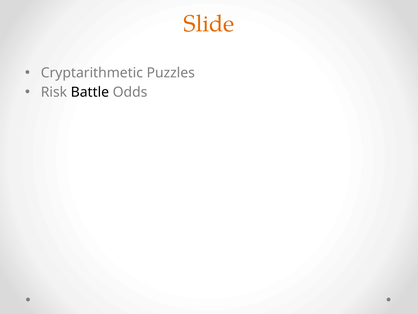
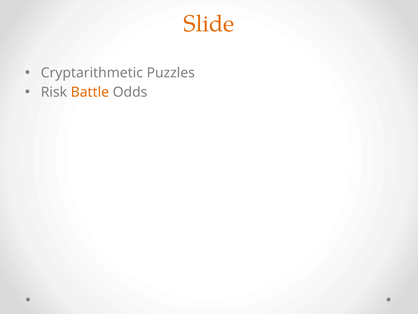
Battle colour: black -> orange (90, 92)
